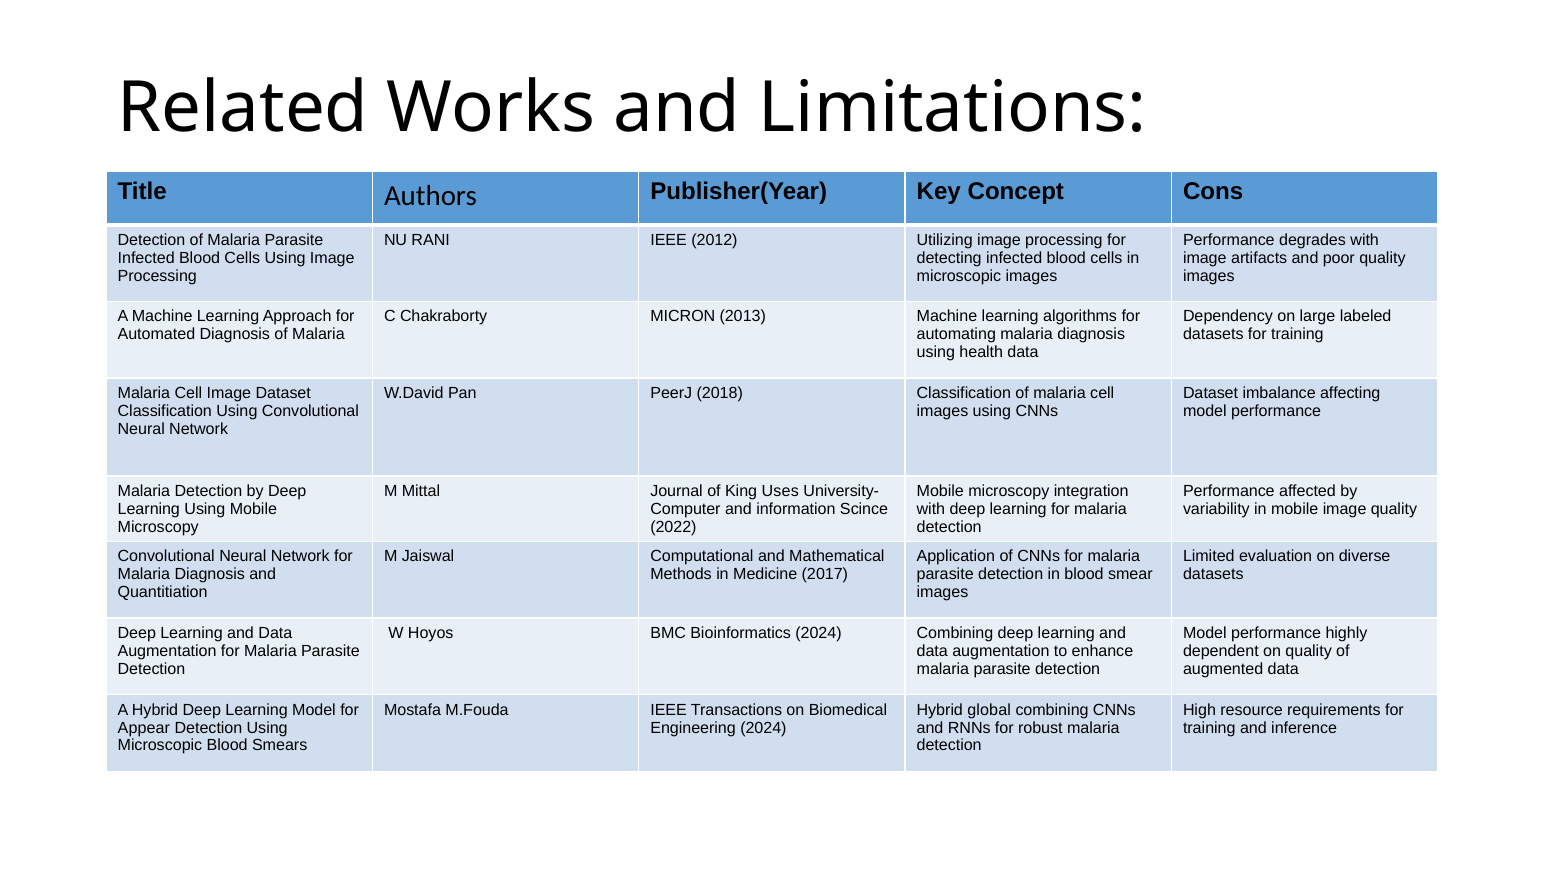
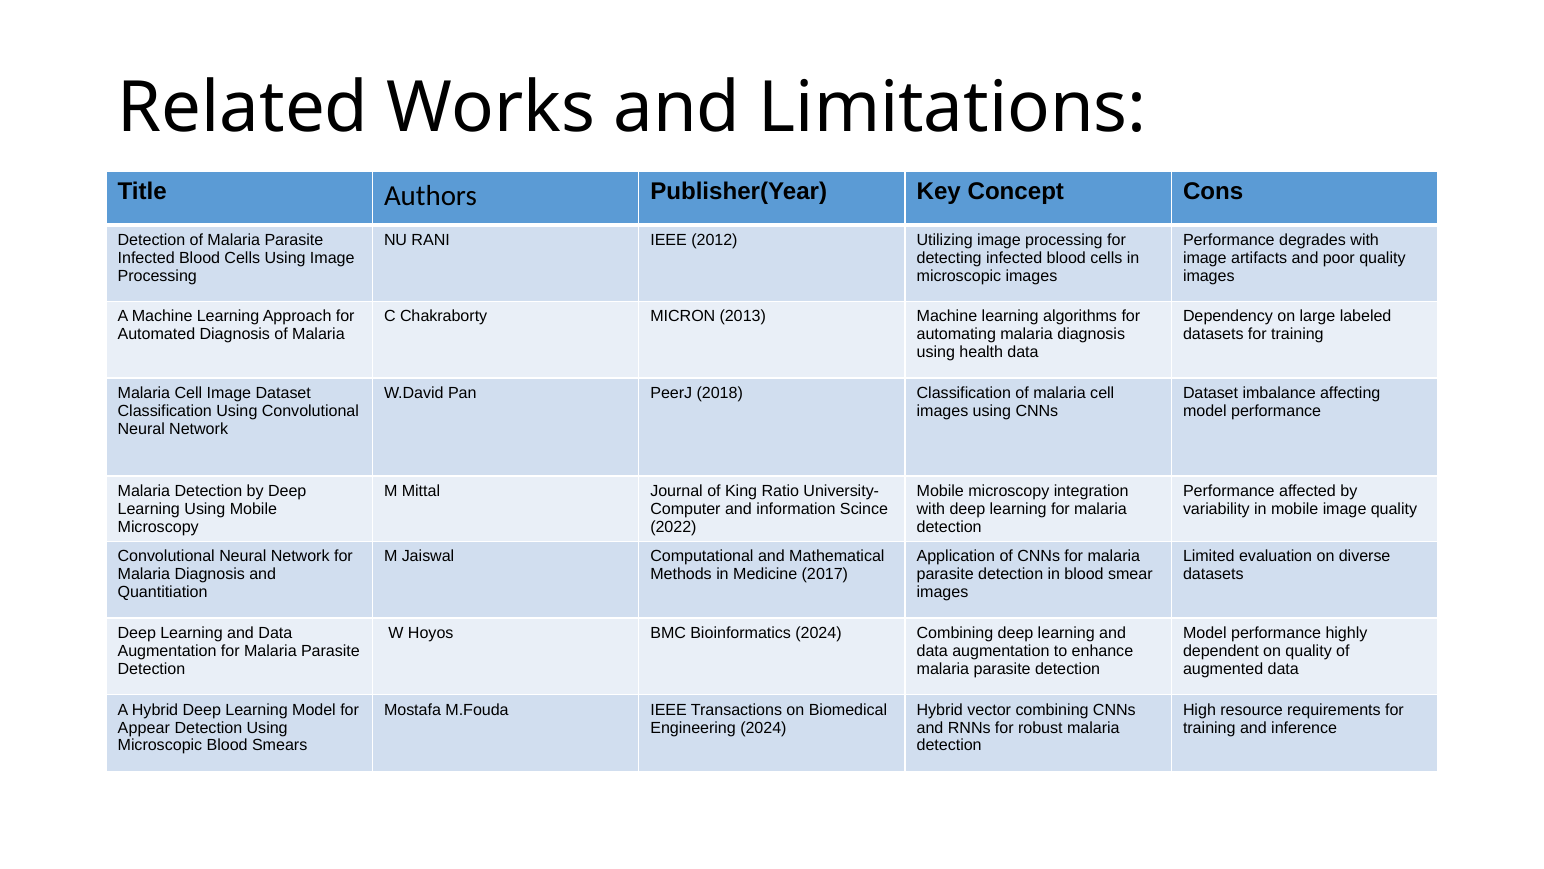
Uses: Uses -> Ratio (780, 491)
global: global -> vector (989, 709)
